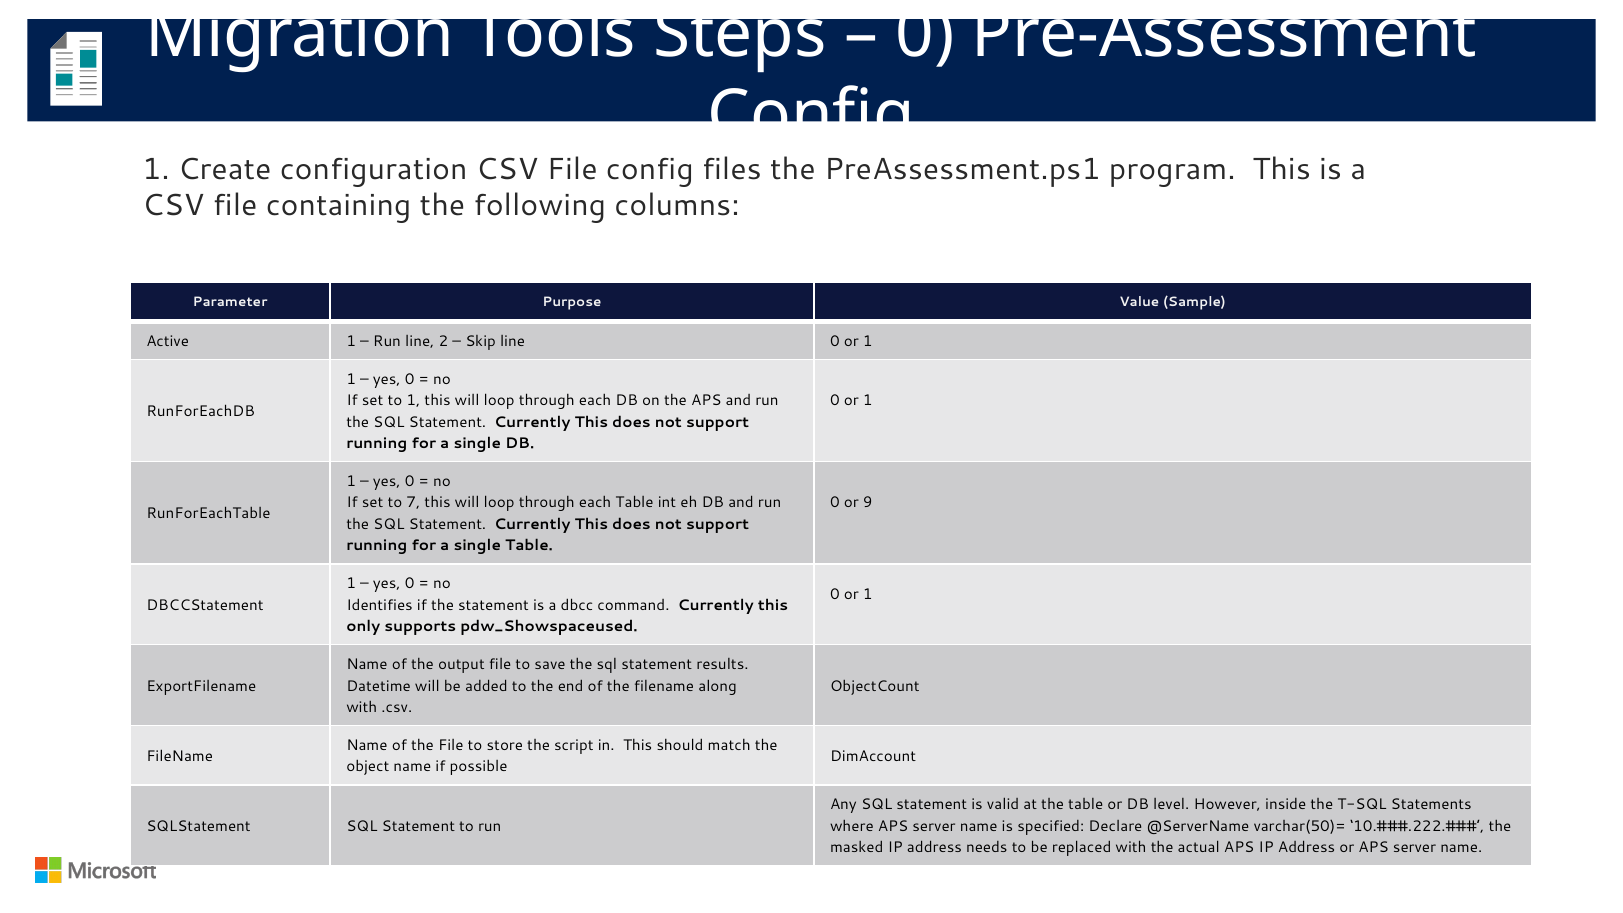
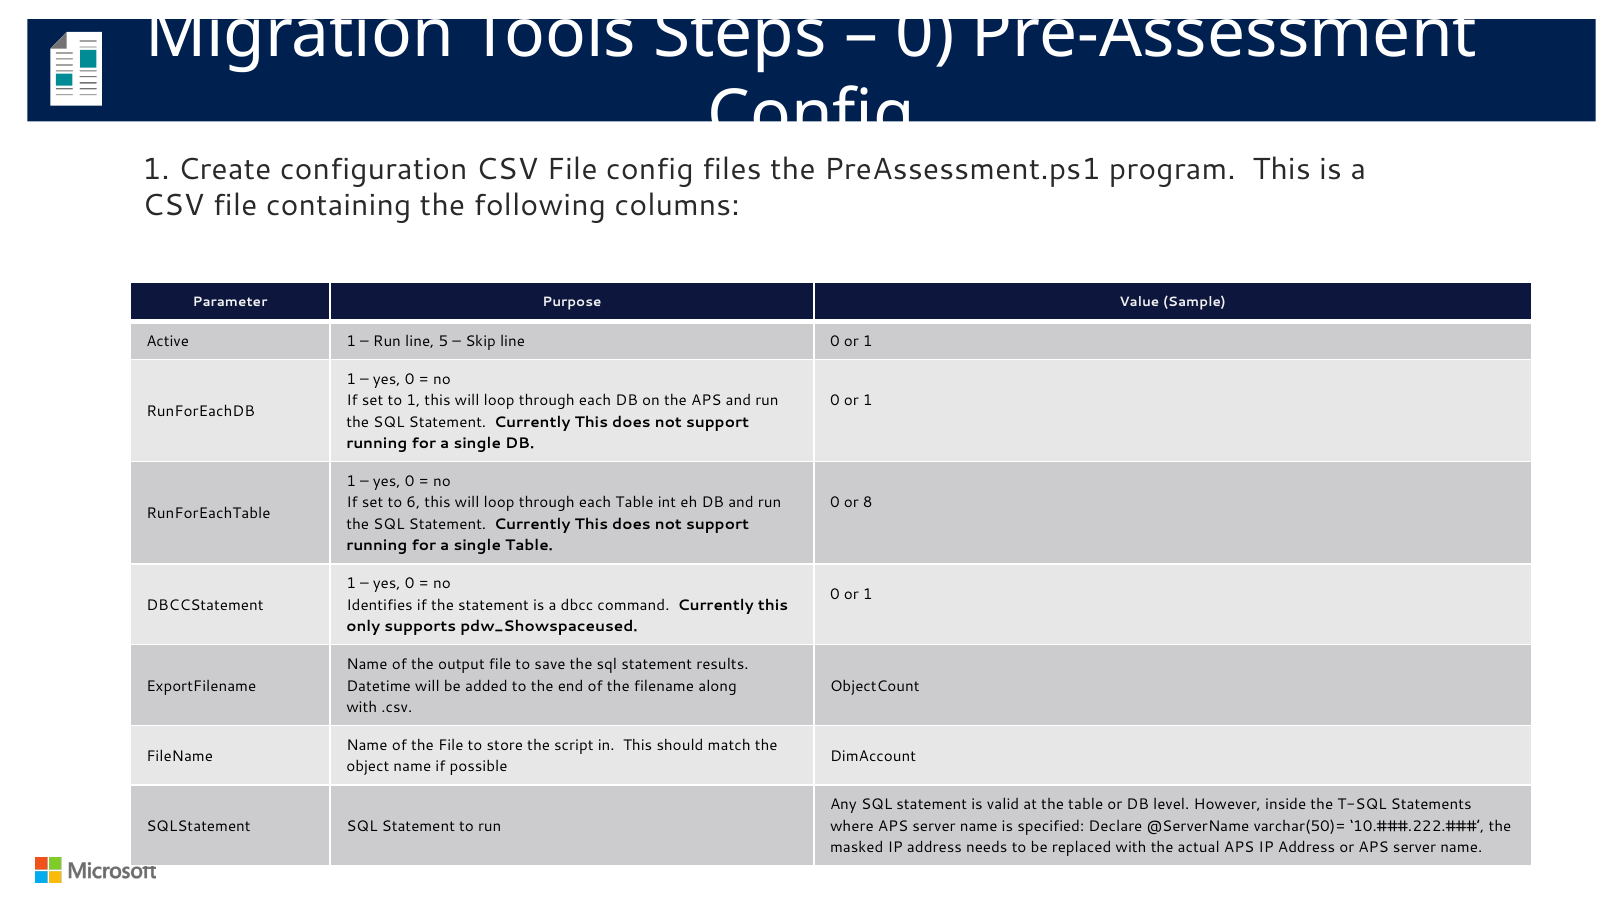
2: 2 -> 5 (443, 341)
7: 7 -> 6 (413, 503)
9: 9 -> 8 (868, 503)
